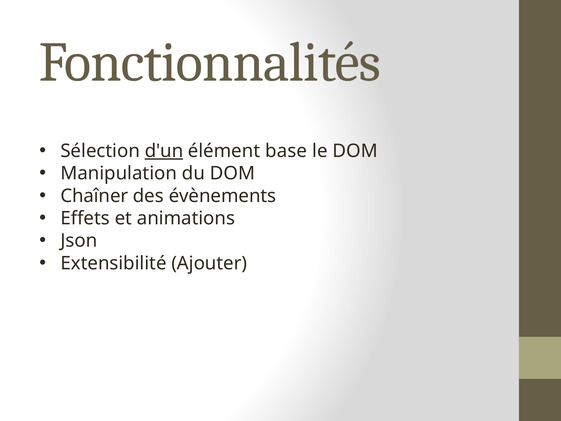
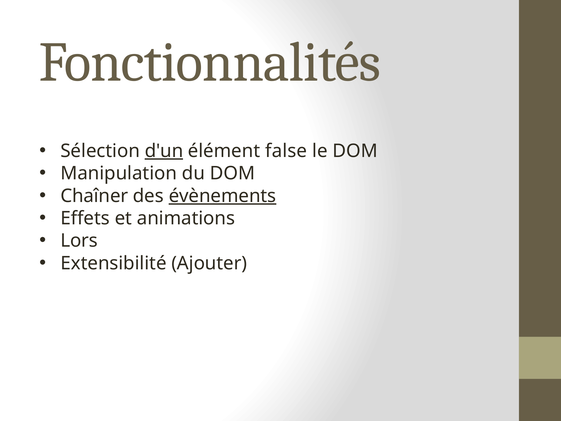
base: base -> false (286, 151)
évènements underline: none -> present (222, 196)
Json: Json -> Lors (79, 241)
